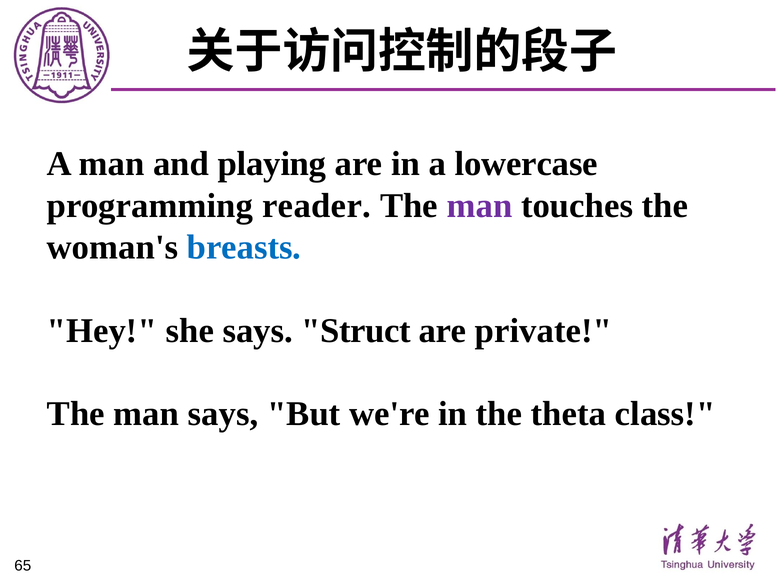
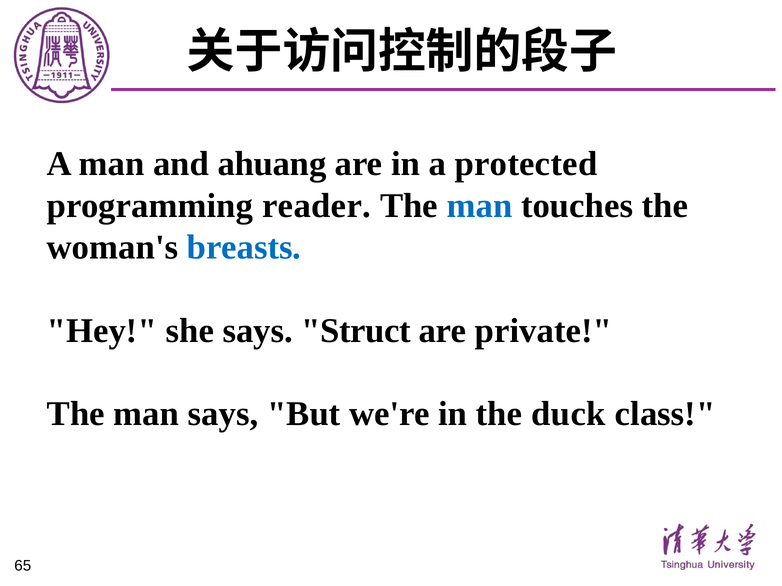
playing: playing -> ahuang (272, 164)
lowercase: lowercase -> protected (526, 164)
man colour: purple -> blue (479, 206)
theta: theta -> duck (568, 414)
